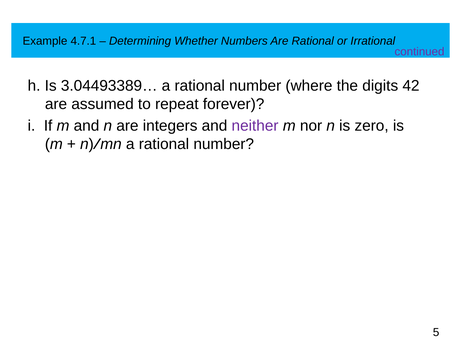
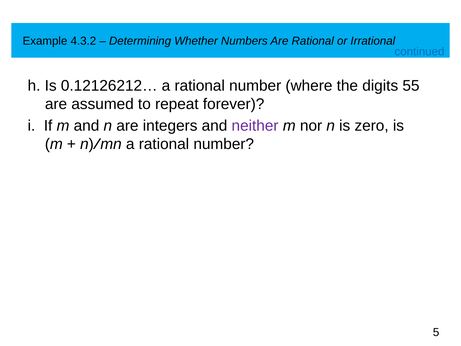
4.7.1: 4.7.1 -> 4.3.2 (83, 41)
continued colour: purple -> blue (419, 52)
3.04493389…: 3.04493389… -> 0.12126212… (109, 86)
42: 42 -> 55 (411, 86)
